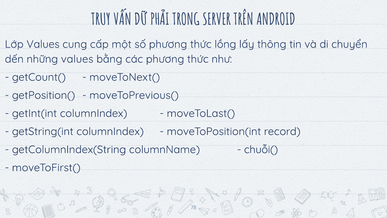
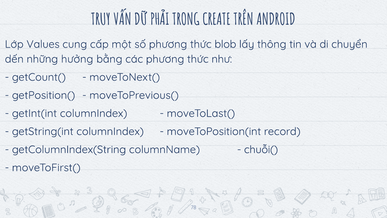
SERVER: SERVER -> CREATE (217, 19)
lồng: lồng -> blob (225, 44)
những values: values -> hưởng (77, 59)
